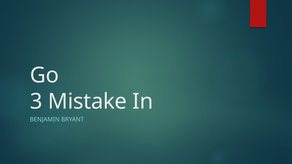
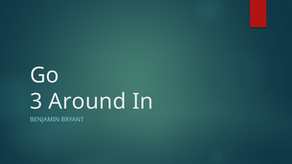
Mistake: Mistake -> Around (87, 102)
